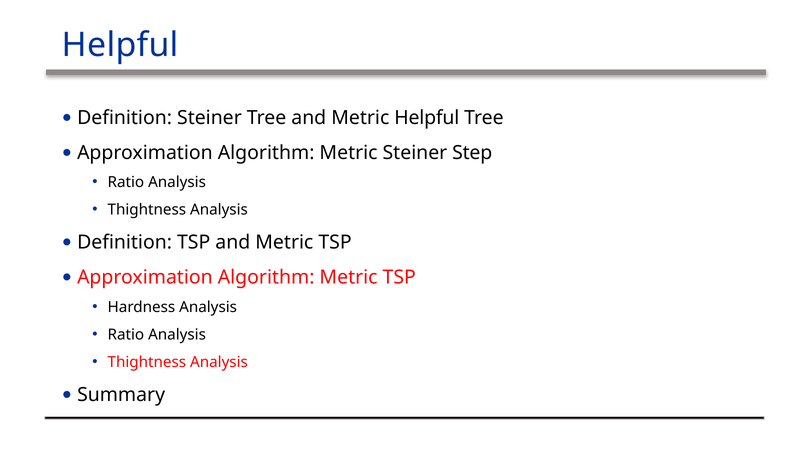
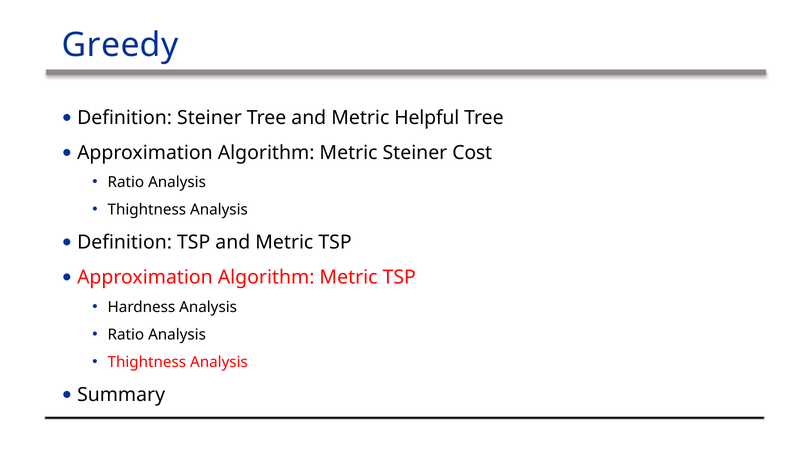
Helpful: Helpful -> Greedy (120, 45)
Step: Step -> Cost (472, 153)
